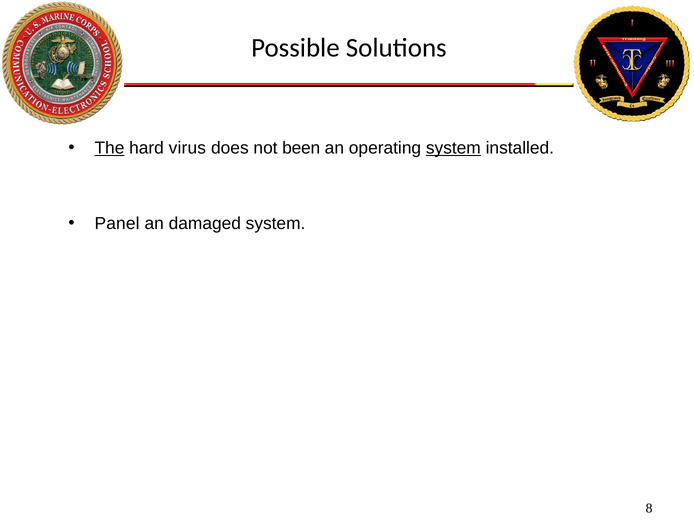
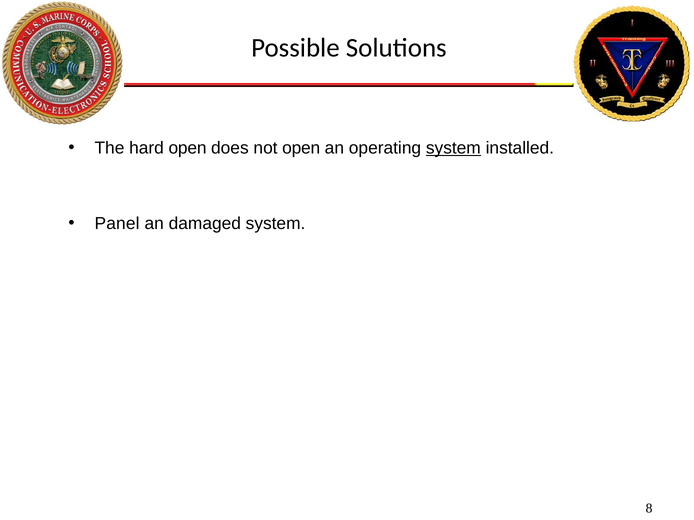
The underline: present -> none (109, 148)
hard virus: virus -> open (188, 148)
not been: been -> open (301, 148)
